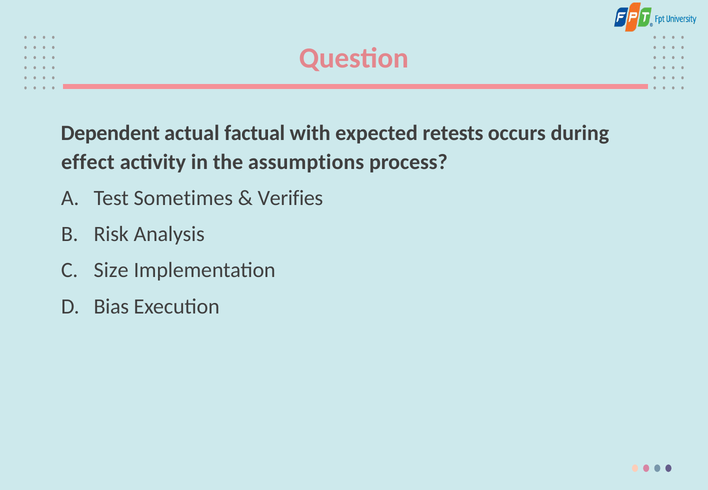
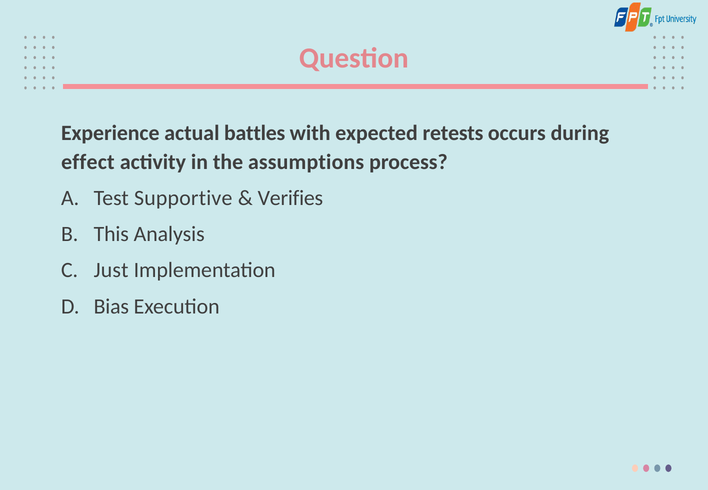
Dependent: Dependent -> Experience (110, 133)
factual: factual -> battles (255, 133)
Sometimes: Sometimes -> Supportive (183, 198)
Risk: Risk -> This (111, 234)
Size: Size -> Just (111, 270)
